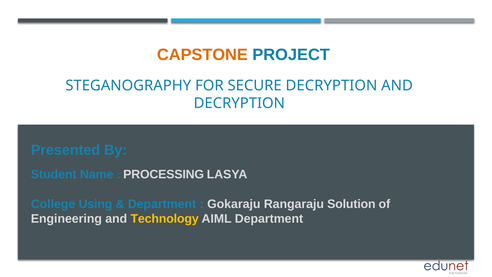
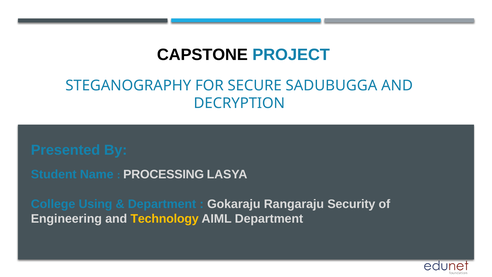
CAPSTONE colour: orange -> black (202, 55)
SECURE DECRYPTION: DECRYPTION -> SADUBUGGA (331, 85)
Solution: Solution -> Security (351, 204)
